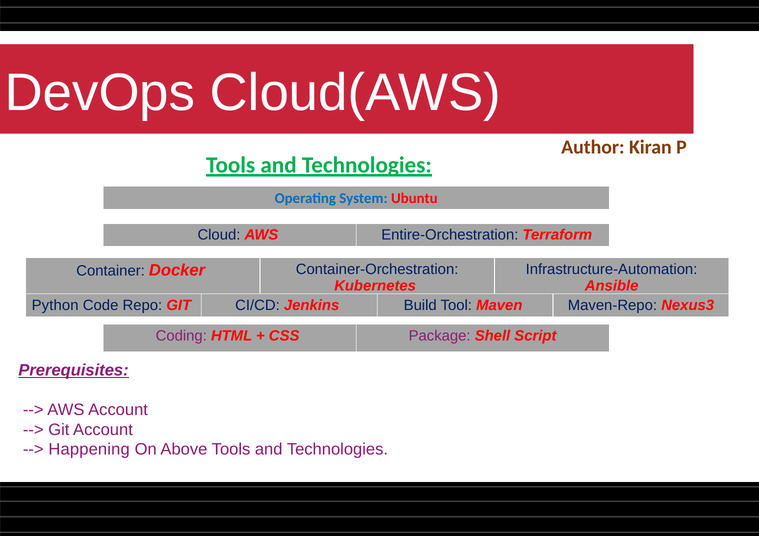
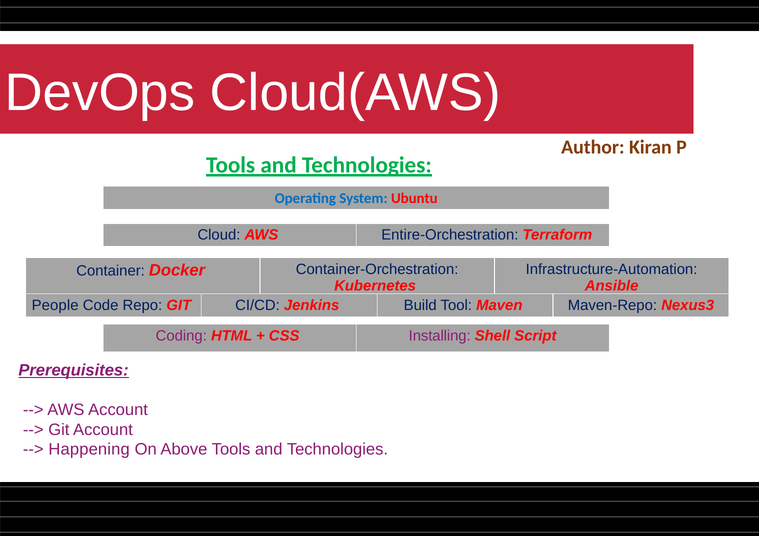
Python: Python -> People (55, 305)
Package: Package -> Installing (440, 336)
